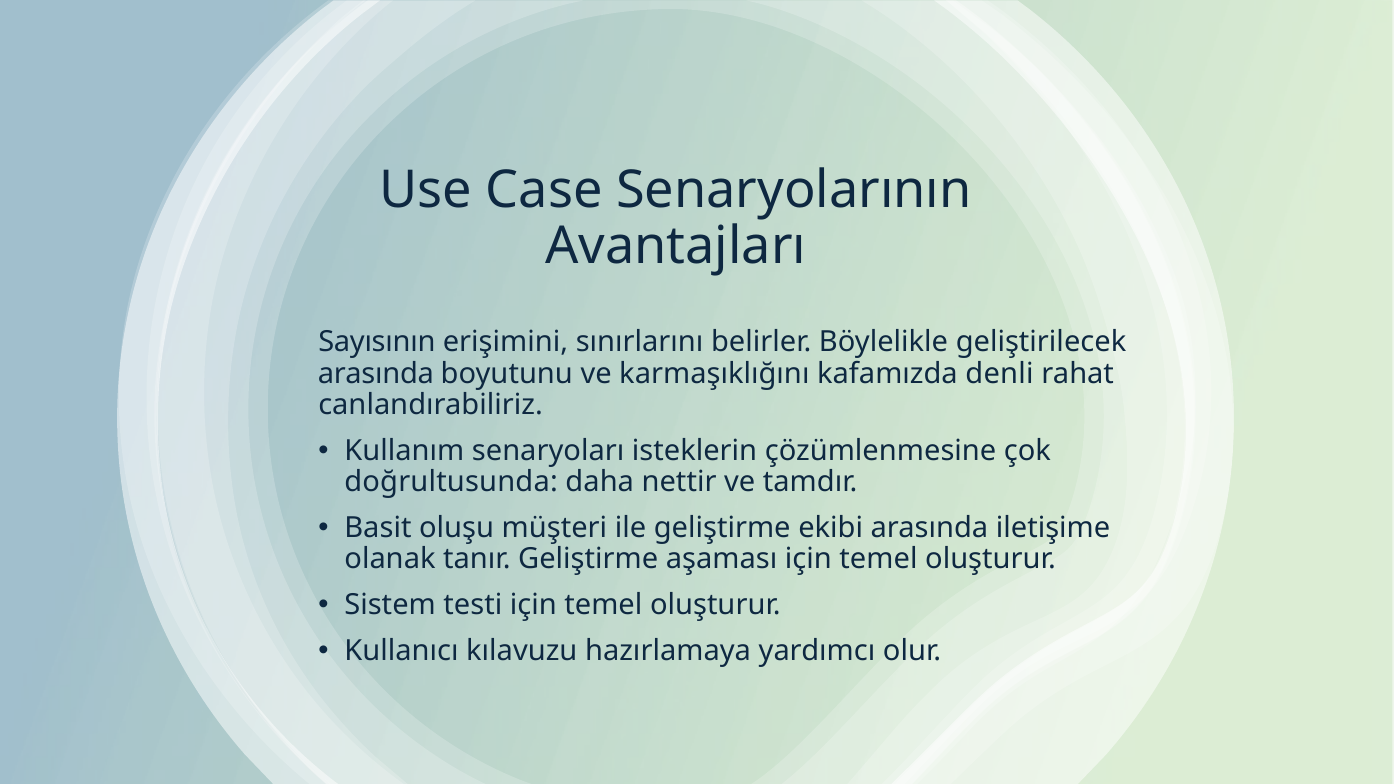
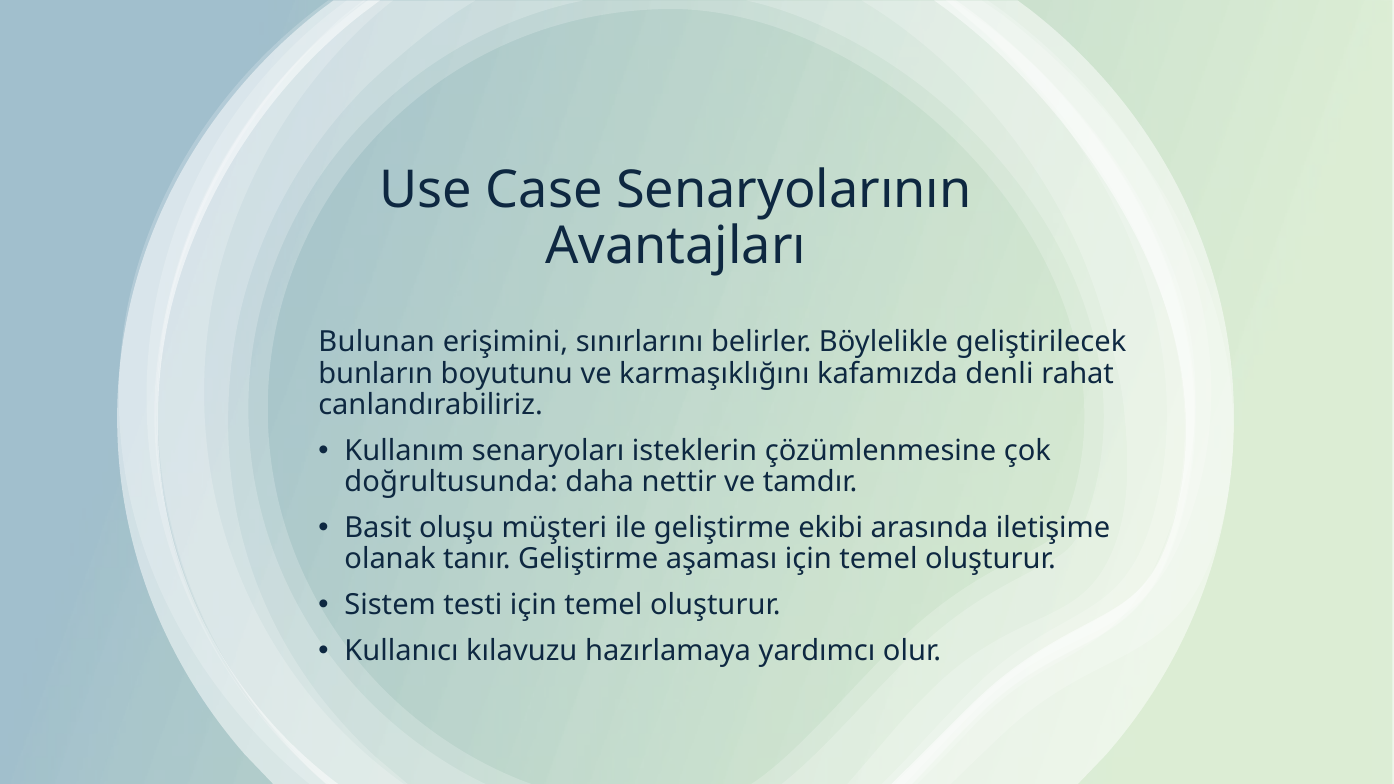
Sayısının: Sayısının -> Bulunan (377, 342)
arasında: arasında -> bunların (376, 374)
